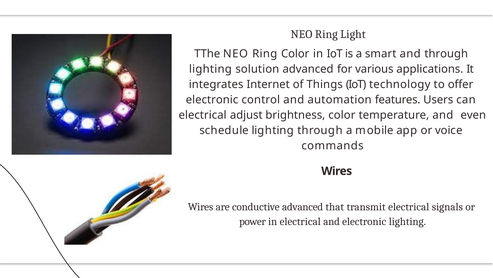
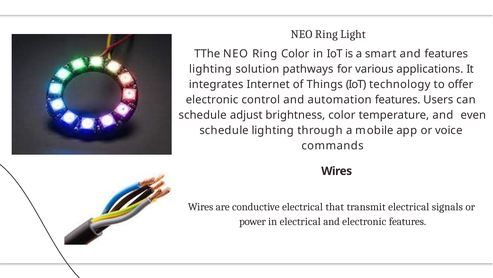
and through: through -> features (446, 54)
solution advanced: advanced -> pathways (308, 69)
electrical: electrical -> schedule (203, 115)
conductive advanced: advanced -> electrical (302, 206)
electronic lighting: lighting -> features (407, 221)
